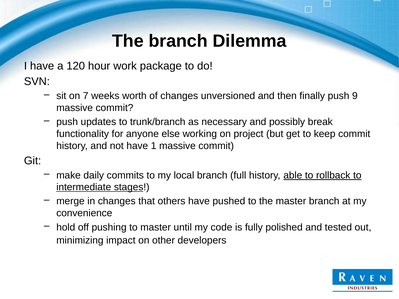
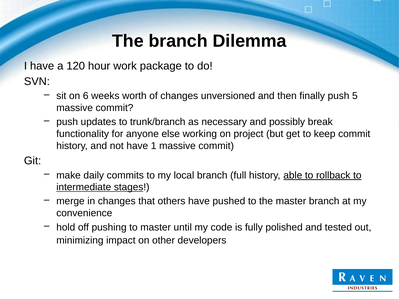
7: 7 -> 6 (86, 96)
9: 9 -> 5 (355, 96)
